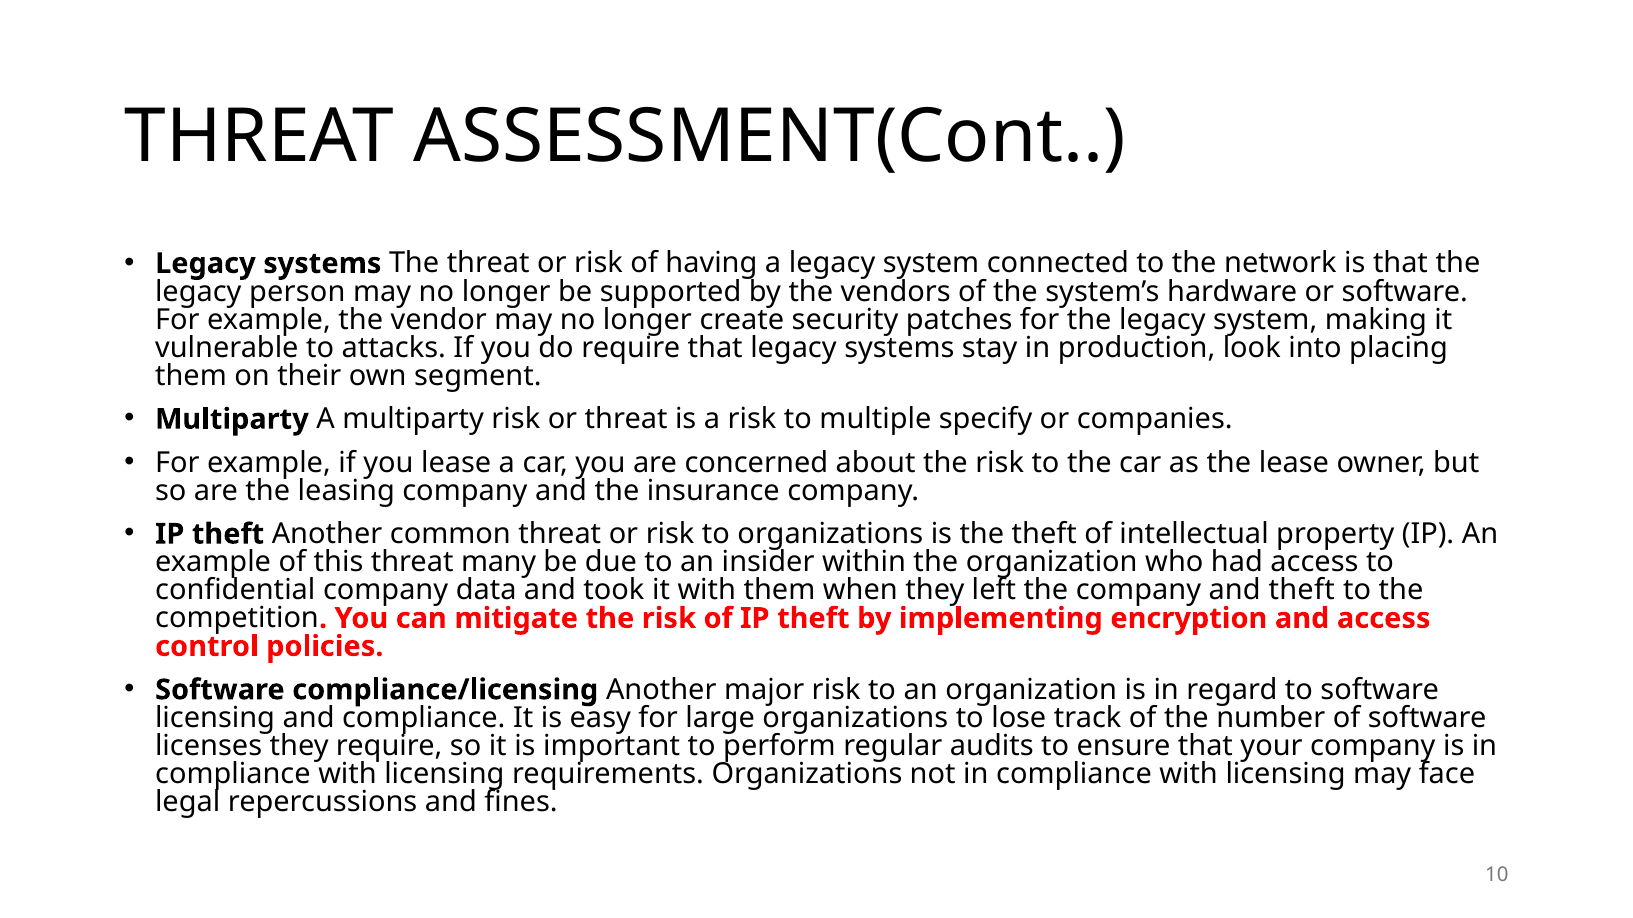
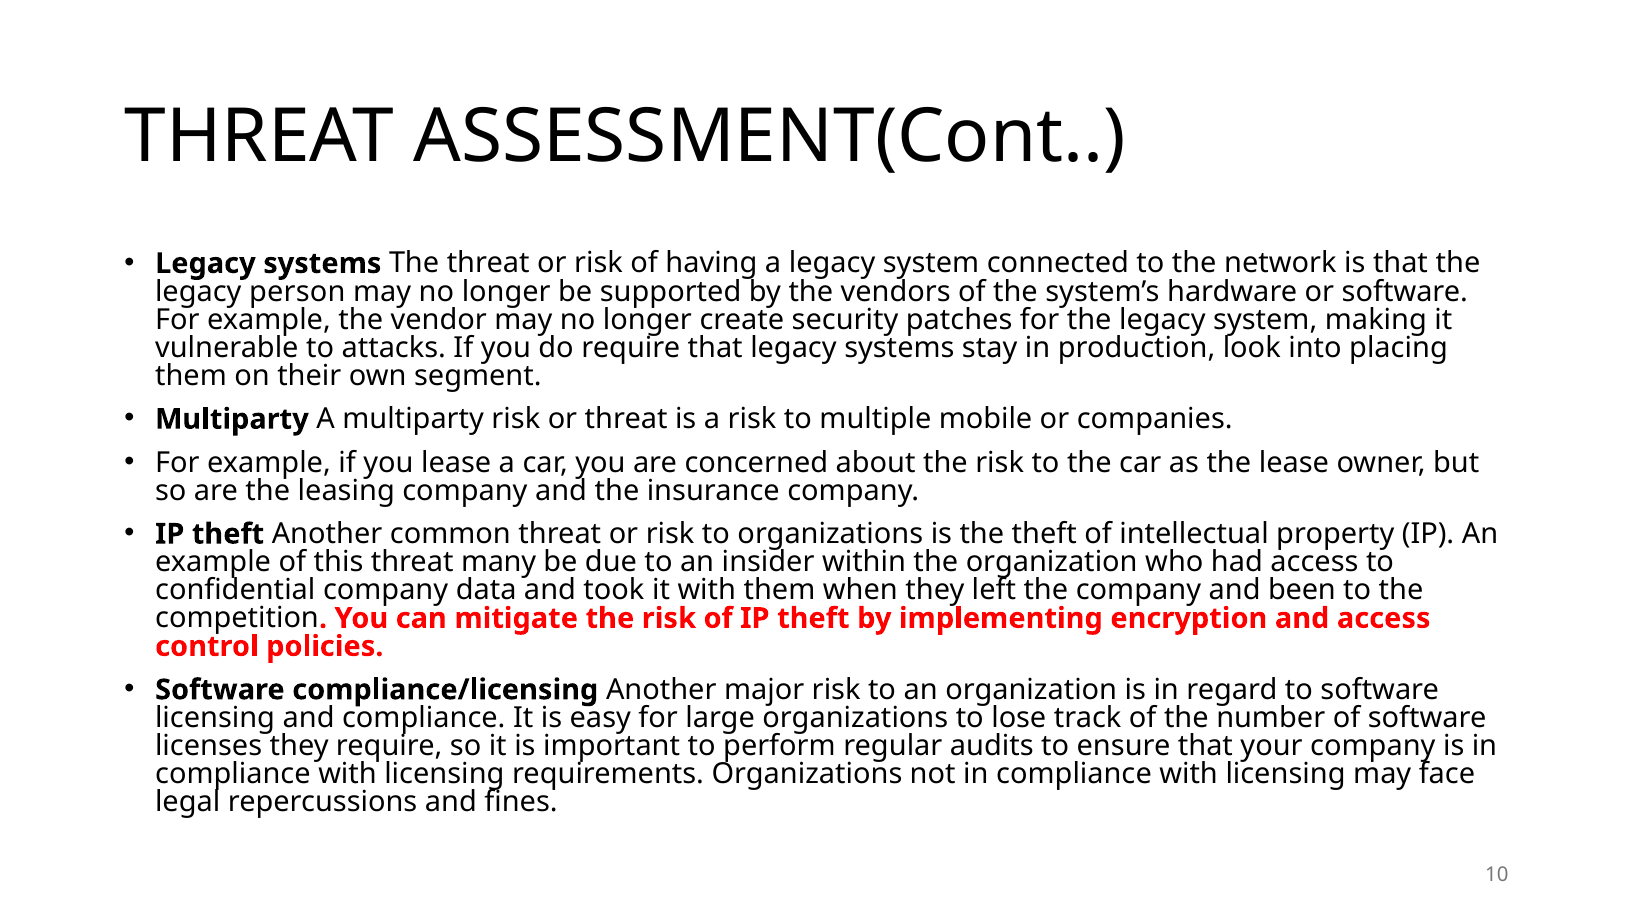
specify: specify -> mobile (986, 419)
and theft: theft -> been (1302, 591)
